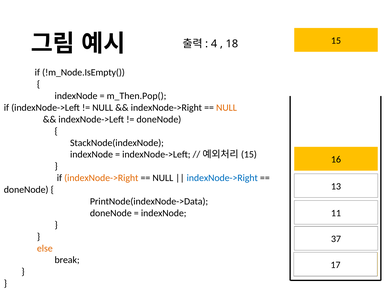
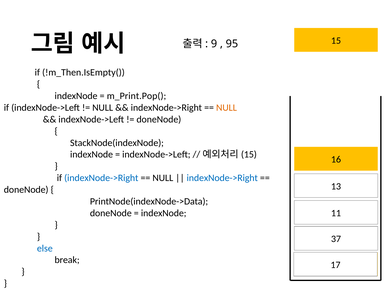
4: 4 -> 9 (214, 44)
18: 18 -> 95 (232, 44)
!m_Node.IsEmpty(: !m_Node.IsEmpty( -> !m_Then.IsEmpty( (83, 73)
m_Then.Pop(: m_Then.Pop( -> m_Print.Pop( (137, 96)
indexNode->Right colour: orange -> blue (101, 178)
else colour: orange -> blue (45, 248)
